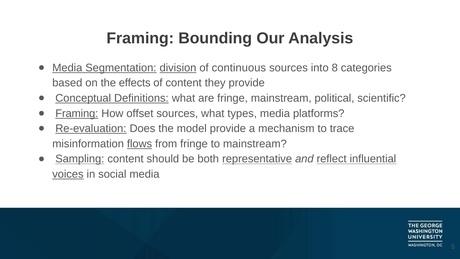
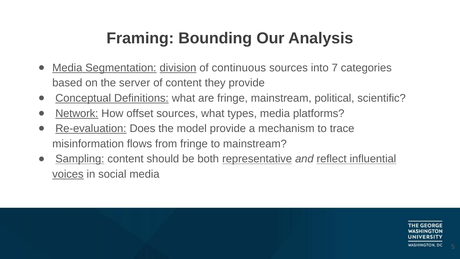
8: 8 -> 7 (335, 68)
effects: effects -> server (135, 83)
Framing: Framing -> Network (77, 113)
flows underline: present -> none (140, 144)
